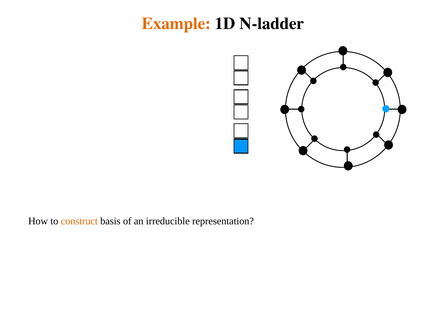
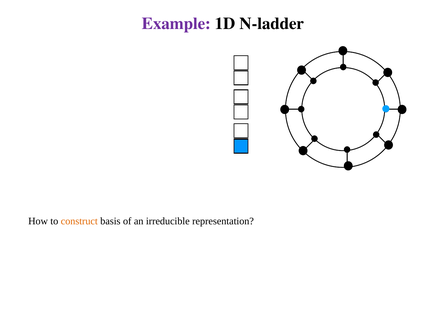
Example colour: orange -> purple (176, 23)
